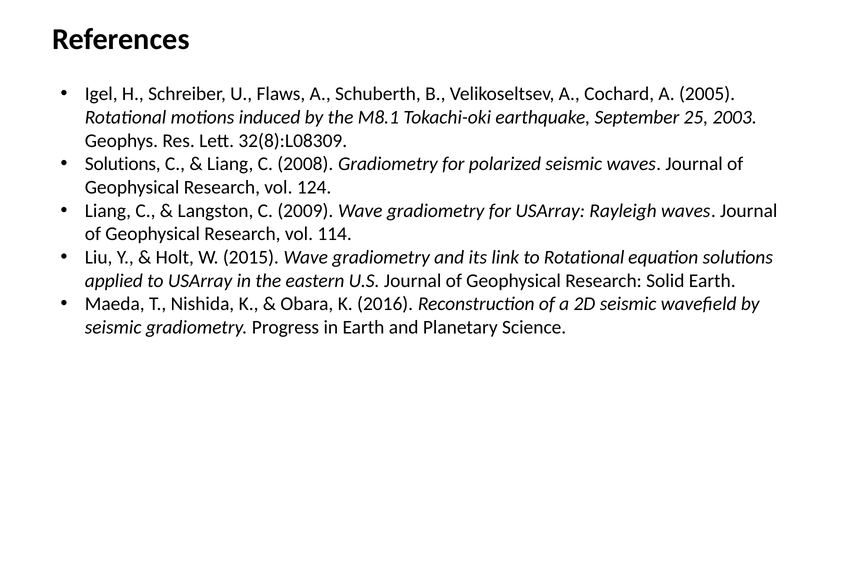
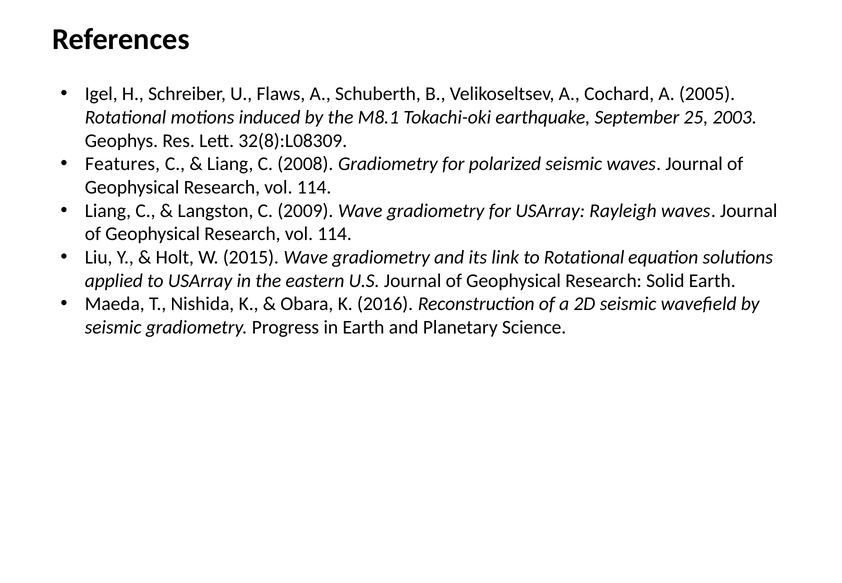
Solutions: Solutions -> Features (123, 164)
124: 124 -> 114 (314, 187)
